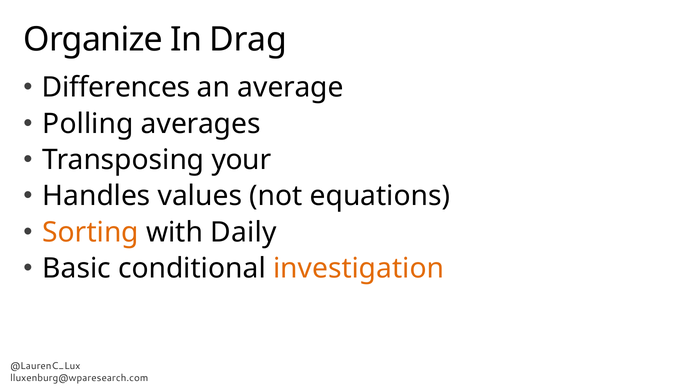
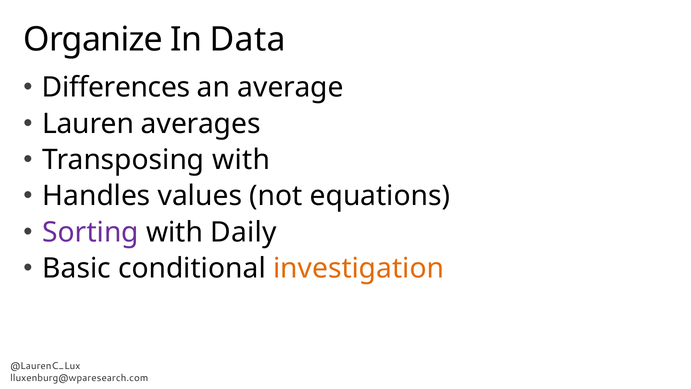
Drag: Drag -> Data (248, 40)
Polling: Polling -> Lauren (88, 124)
Transposing your: your -> with (241, 160)
Sorting colour: orange -> purple (91, 232)
